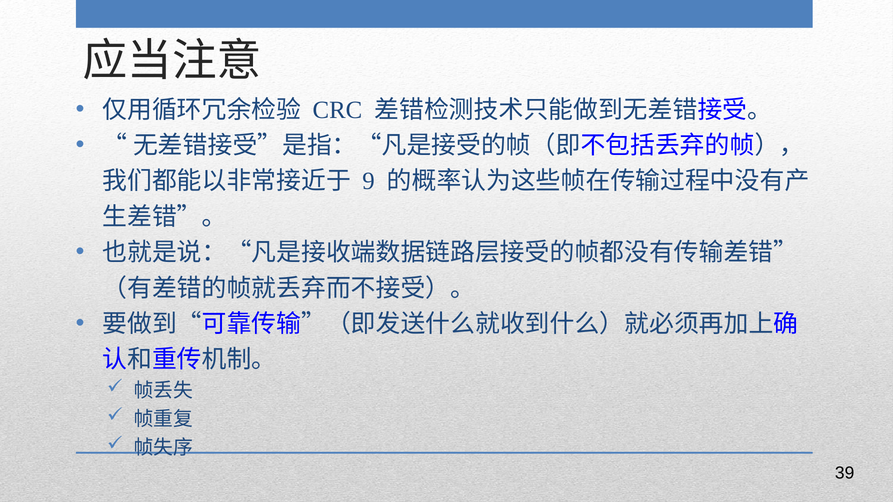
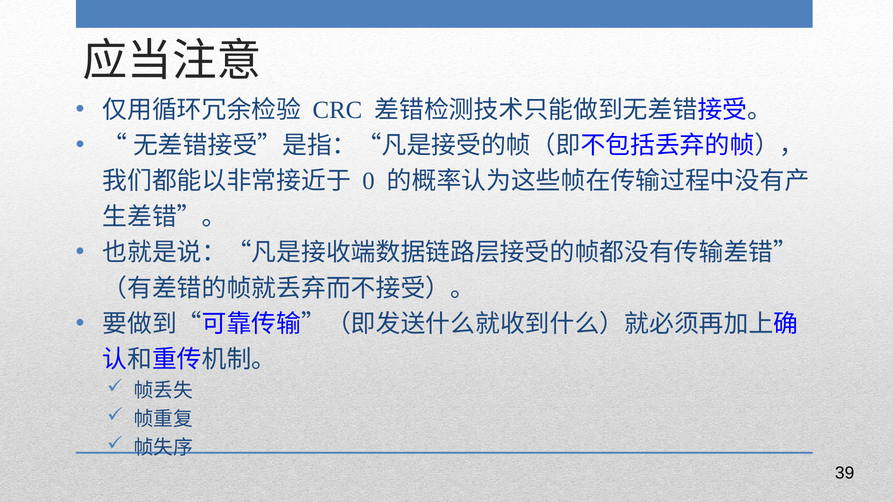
9: 9 -> 0 (369, 181)
